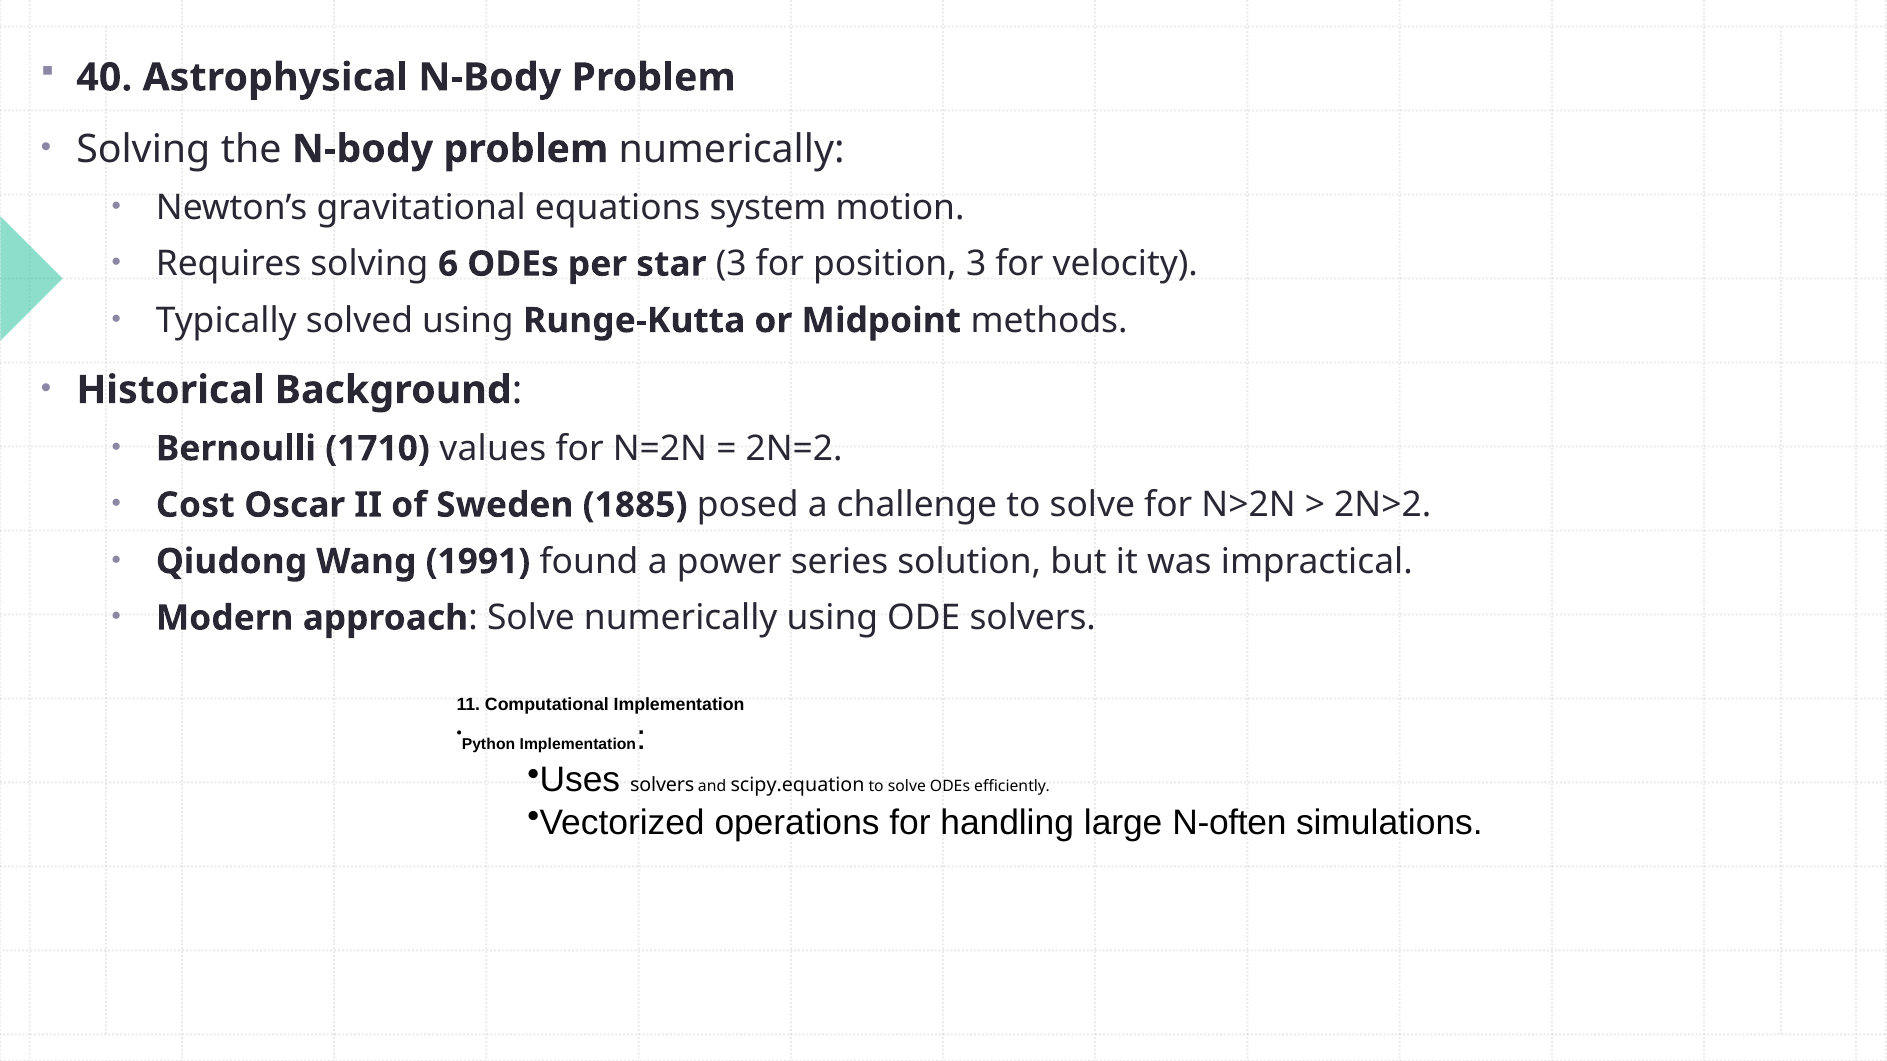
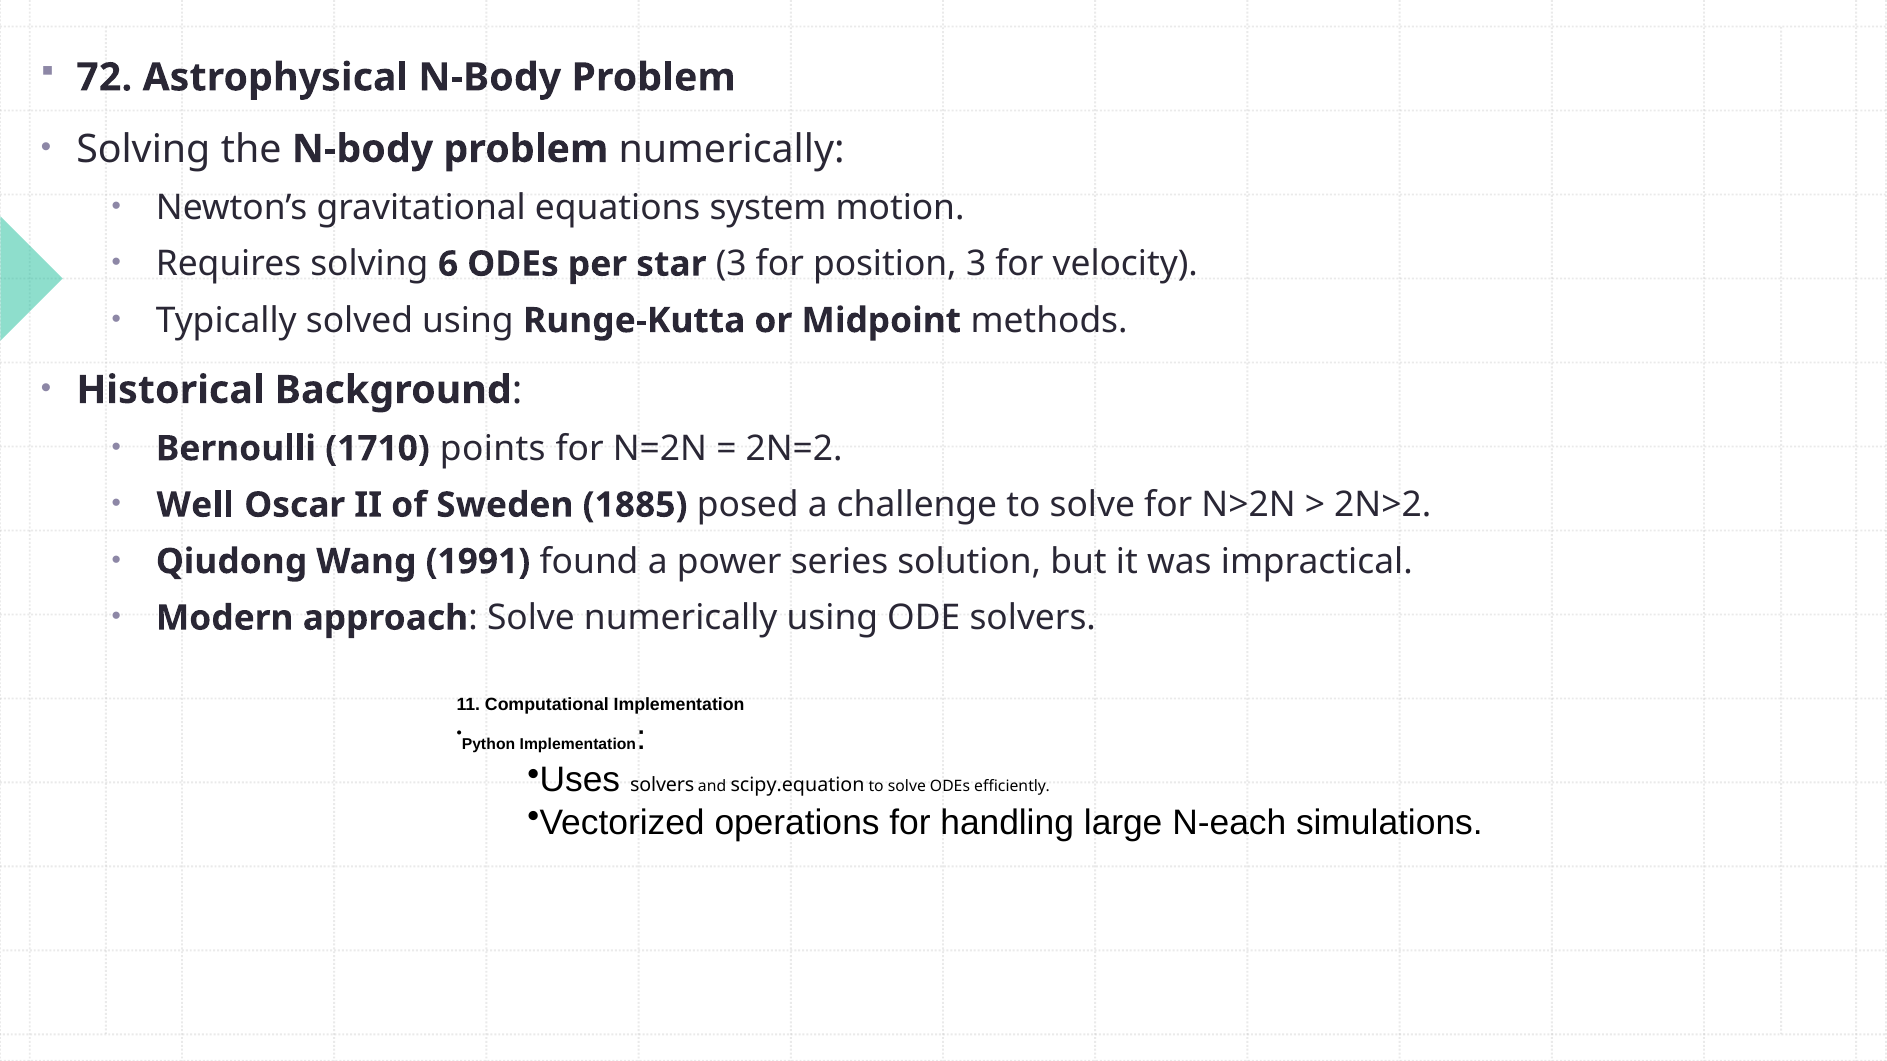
40: 40 -> 72 (104, 78)
values: values -> points (493, 449)
Cost: Cost -> Well (195, 505)
N-often: N-often -> N-each (1229, 823)
